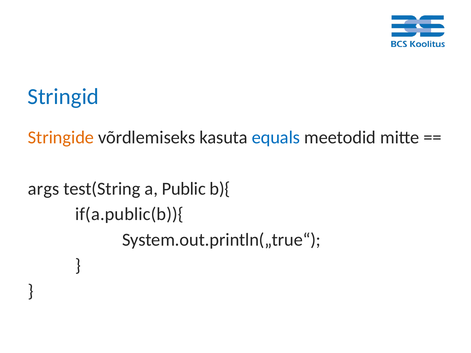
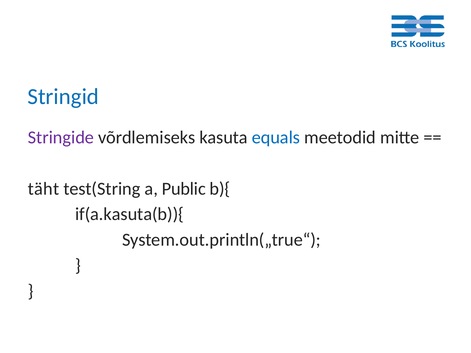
Stringide colour: orange -> purple (61, 138)
args: args -> täht (44, 189)
if(a.public(b)){: if(a.public(b)){ -> if(a.kasuta(b)){ (130, 214)
